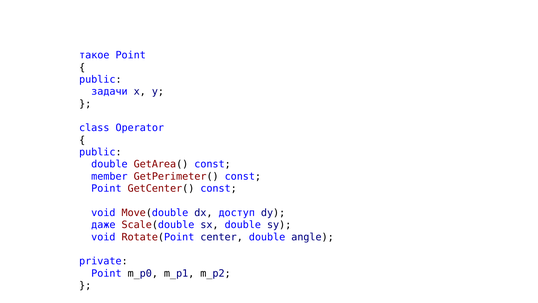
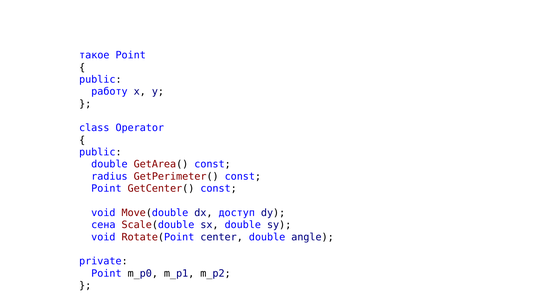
задачи: задачи -> работу (109, 91)
member: member -> radius (109, 176)
даже: даже -> сена (103, 225)
